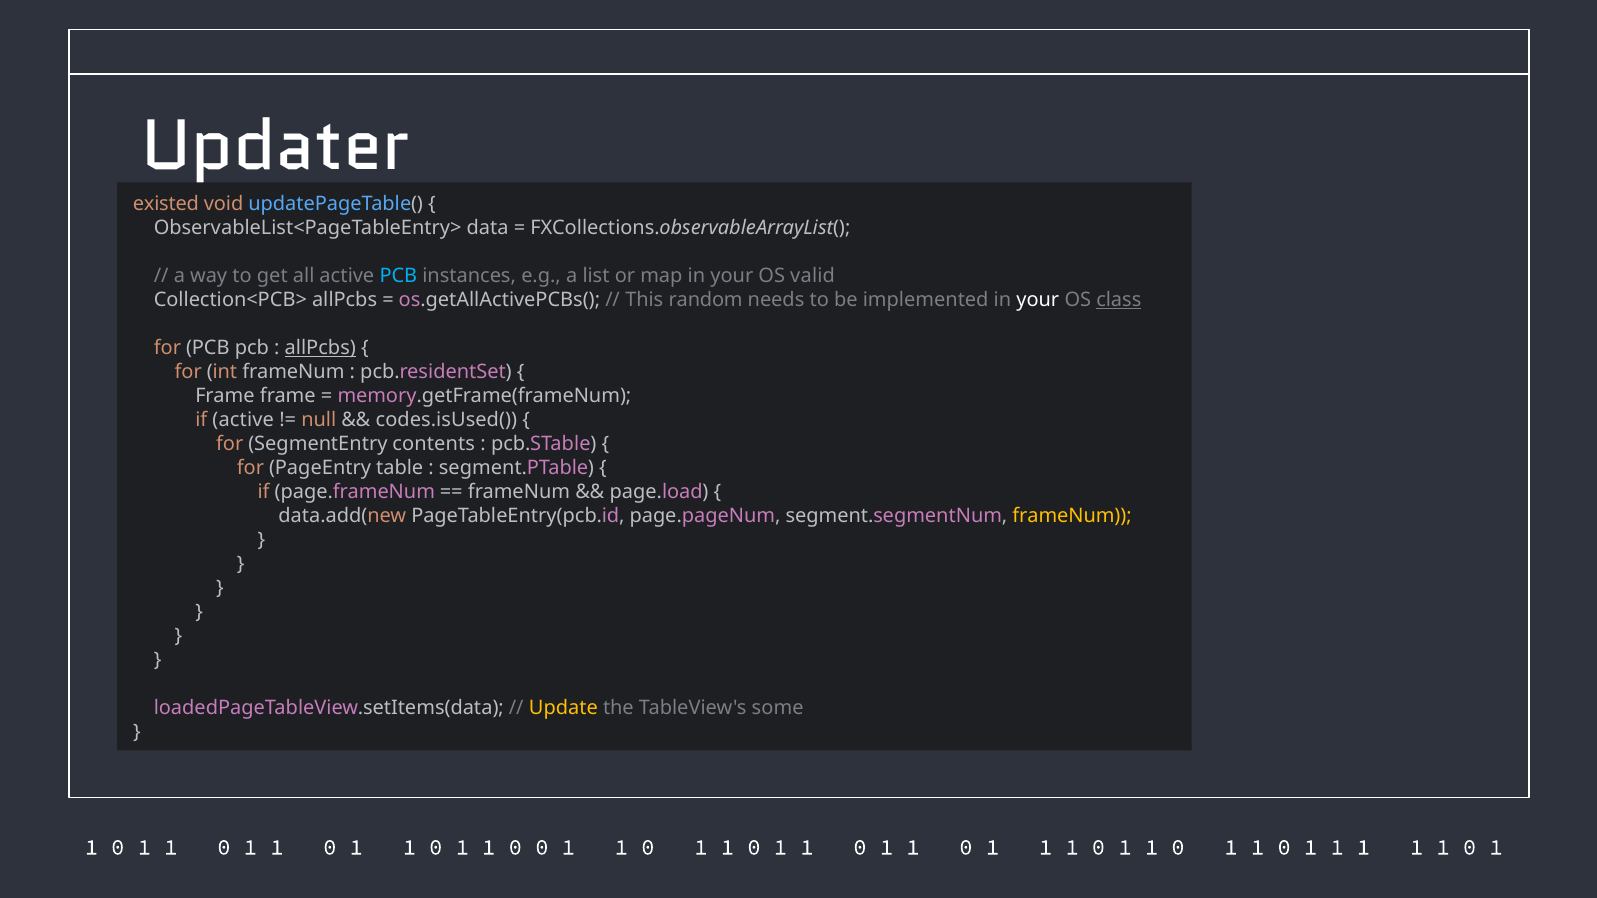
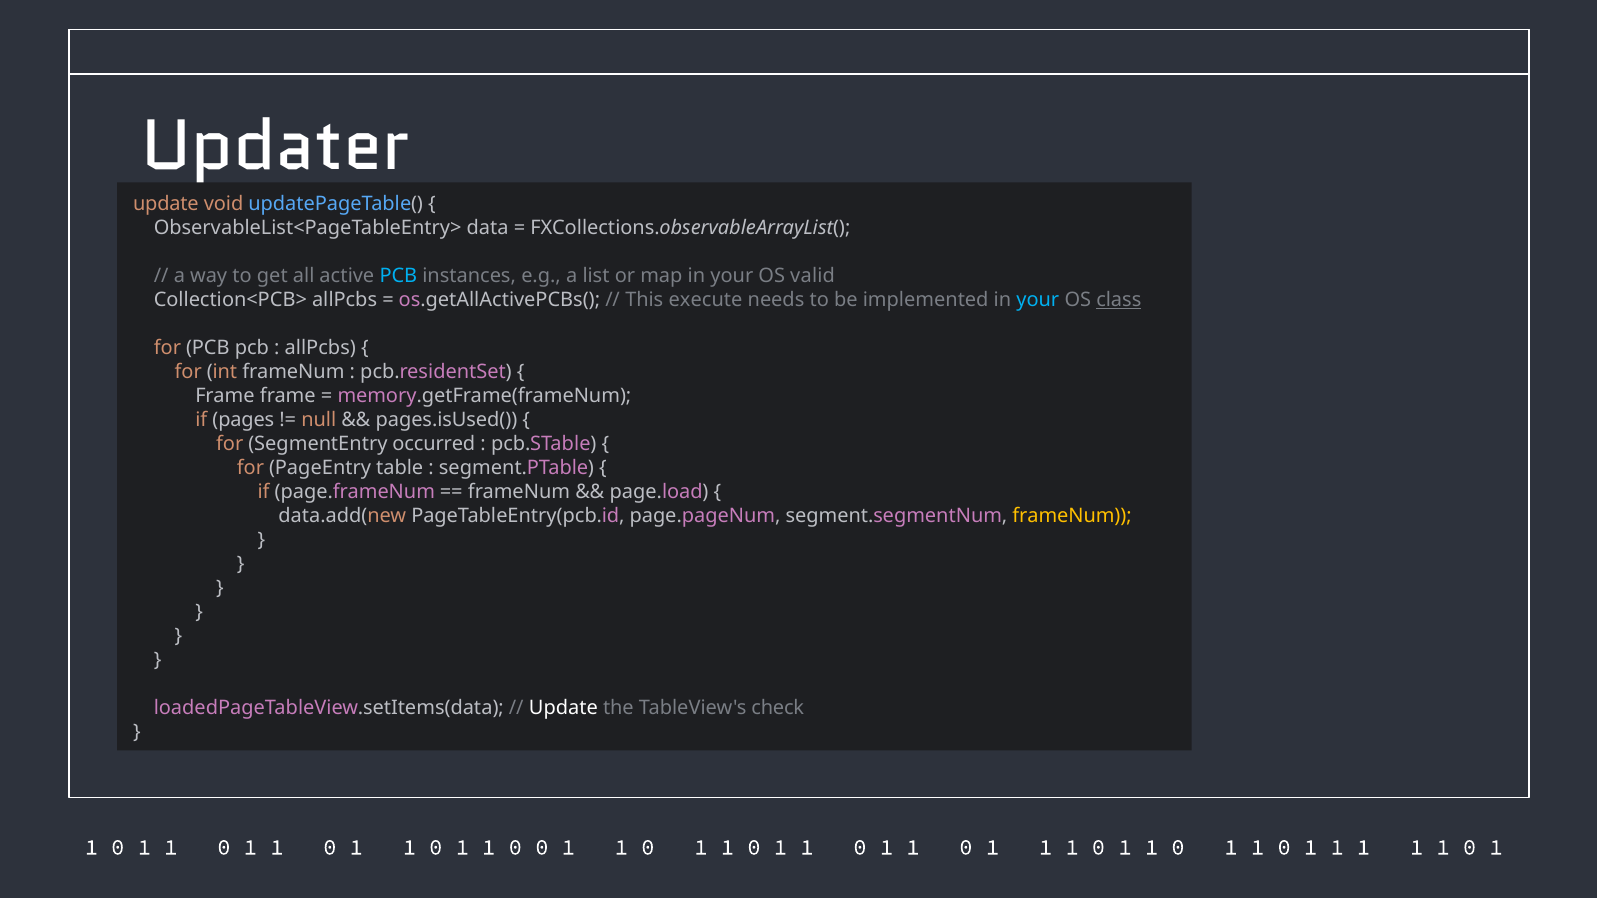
existed: existed -> update (166, 204)
random: random -> execute (706, 300)
your colour: white -> light blue (1038, 300)
allPcbs underline: present -> none (320, 348)
if active: active -> pages (243, 420)
codes.isUsed(: codes.isUsed( -> pages.isUsed( (446, 420)
contents: contents -> occurred (434, 444)
Update colour: yellow -> white (563, 708)
some: some -> check (778, 708)
